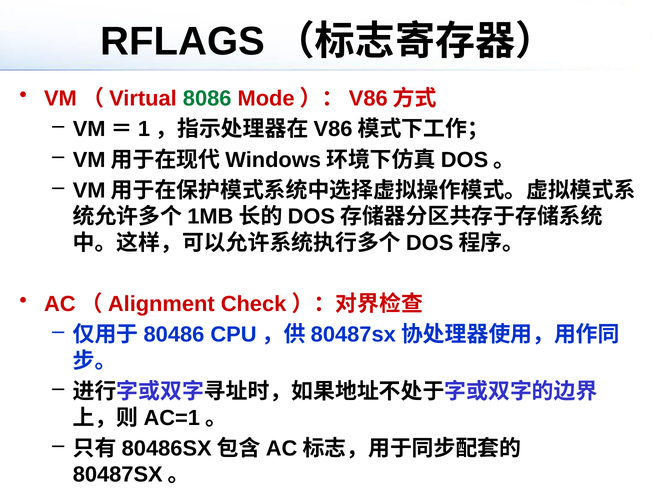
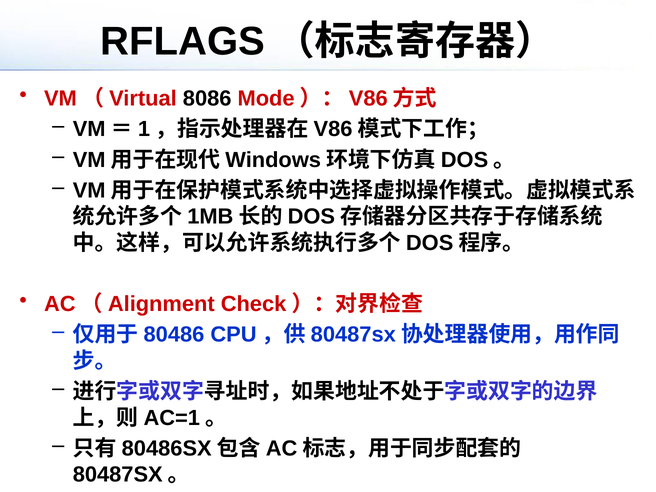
8086 colour: green -> black (207, 99)
